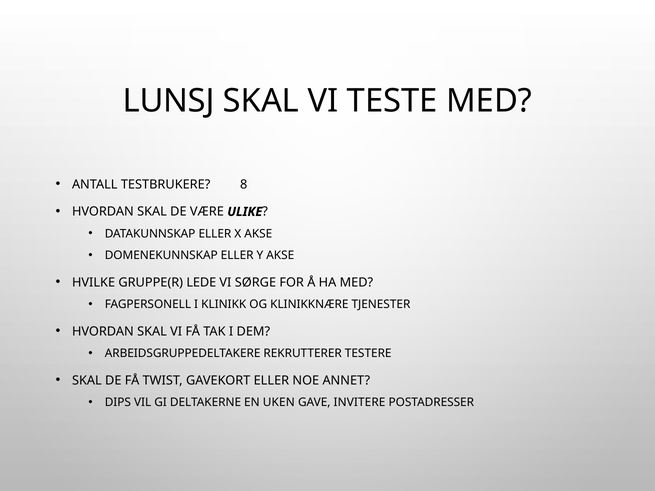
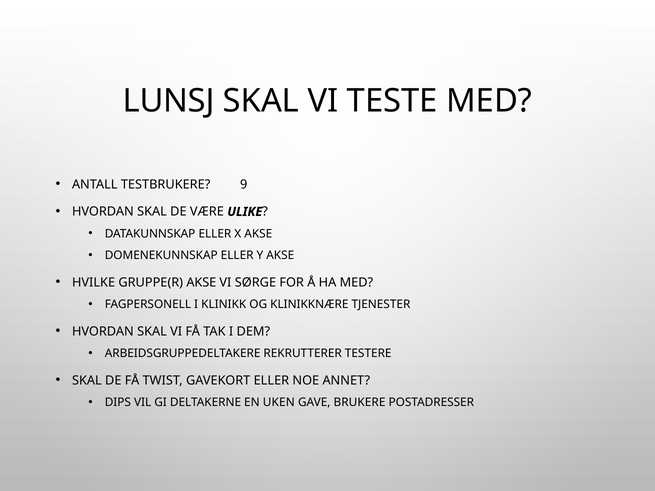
8: 8 -> 9 (244, 184)
GRUPPE(R LEDE: LEDE -> AKSE (201, 282)
INVITERE: INVITERE -> BRUKERE (360, 403)
